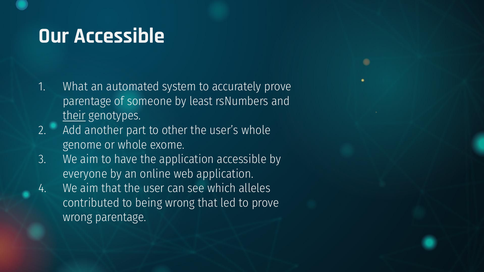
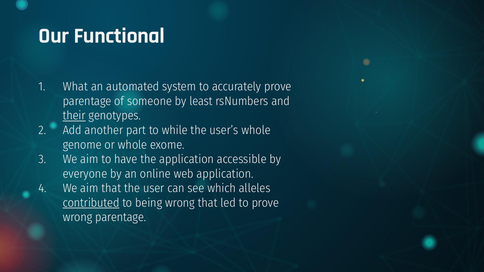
Our Accessible: Accessible -> Functional (119, 36)
other: other -> while (175, 130)
contributed underline: none -> present (91, 203)
